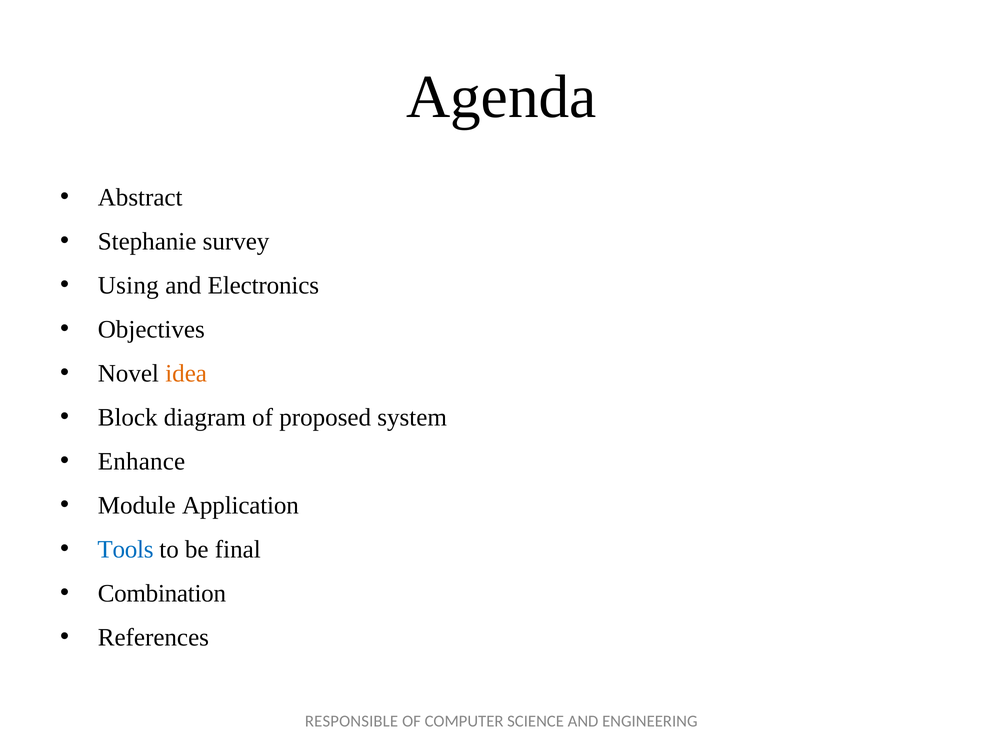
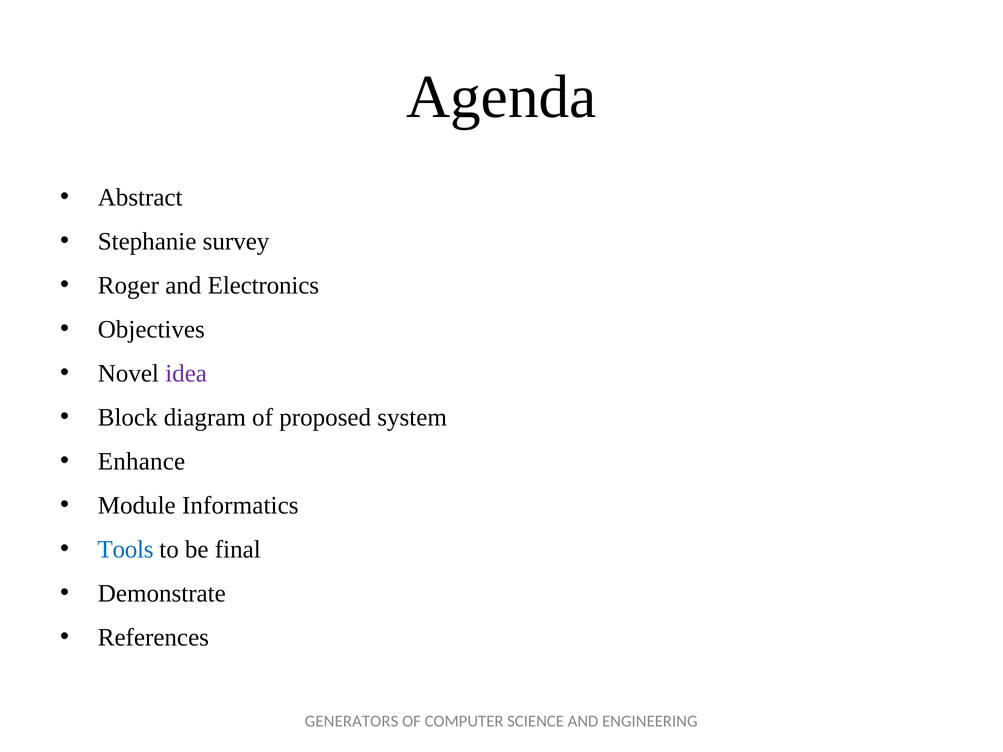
Using: Using -> Roger (128, 285)
idea colour: orange -> purple (186, 373)
Application: Application -> Informatics (240, 506)
Combination: Combination -> Demonstrate (162, 594)
RESPONSIBLE: RESPONSIBLE -> GENERATORS (352, 722)
